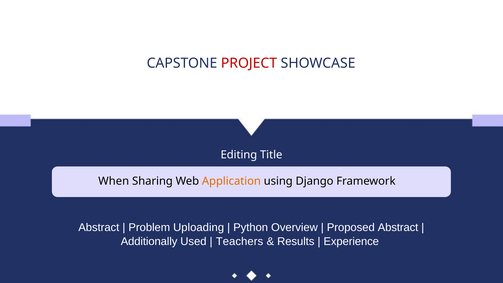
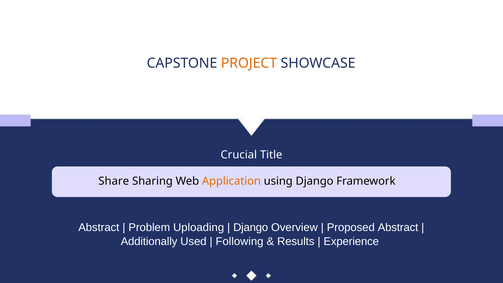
PROJECT colour: red -> orange (249, 63)
Editing: Editing -> Crucial (239, 155)
When: When -> Share (114, 181)
Python: Python -> Django (251, 228)
Teachers: Teachers -> Following (240, 242)
